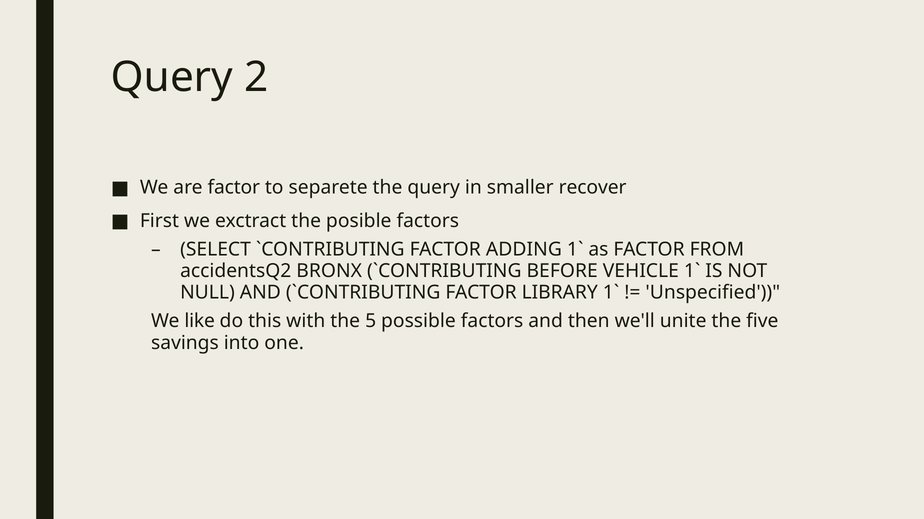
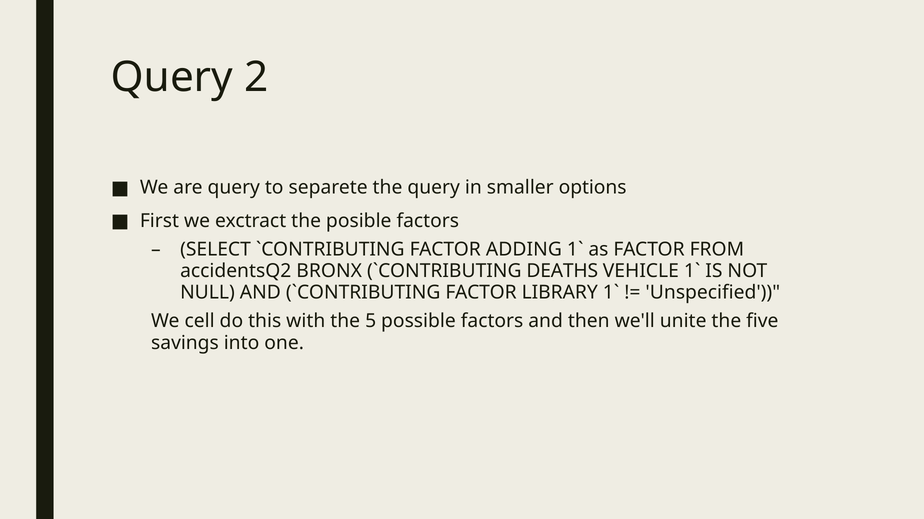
are factor: factor -> query (234, 188)
recover: recover -> options (593, 188)
BEFORE: BEFORE -> DEATHS (562, 271)
like: like -> cell (200, 322)
